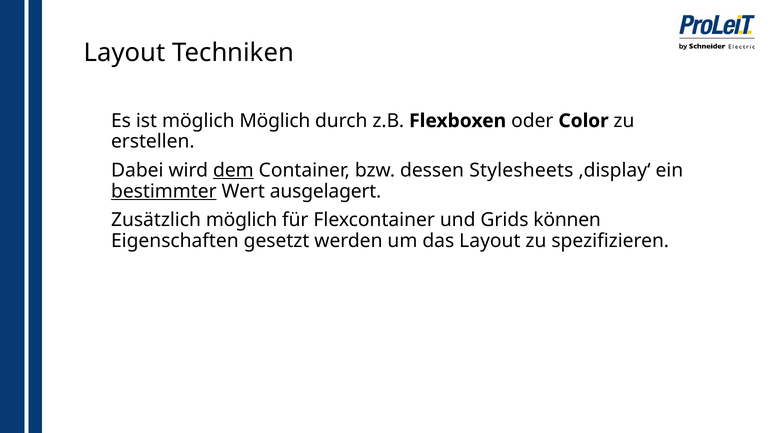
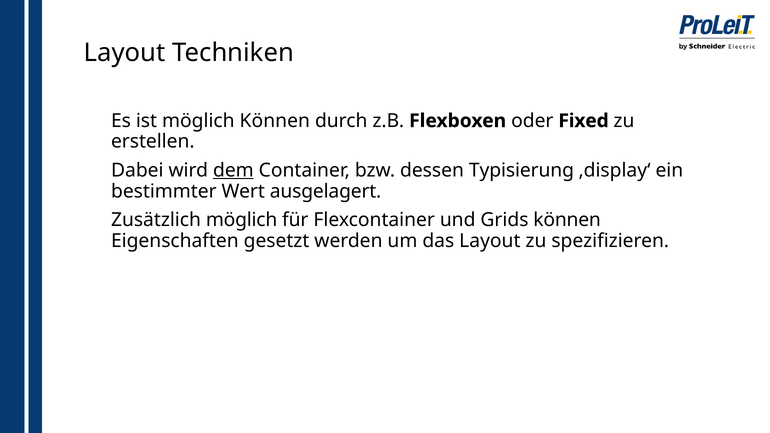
möglich Möglich: Möglich -> Können (275, 121)
Color: Color -> Fixed (584, 121)
Stylesheets: Stylesheets -> Typisierung (521, 170)
bestimmter underline: present -> none (164, 191)
